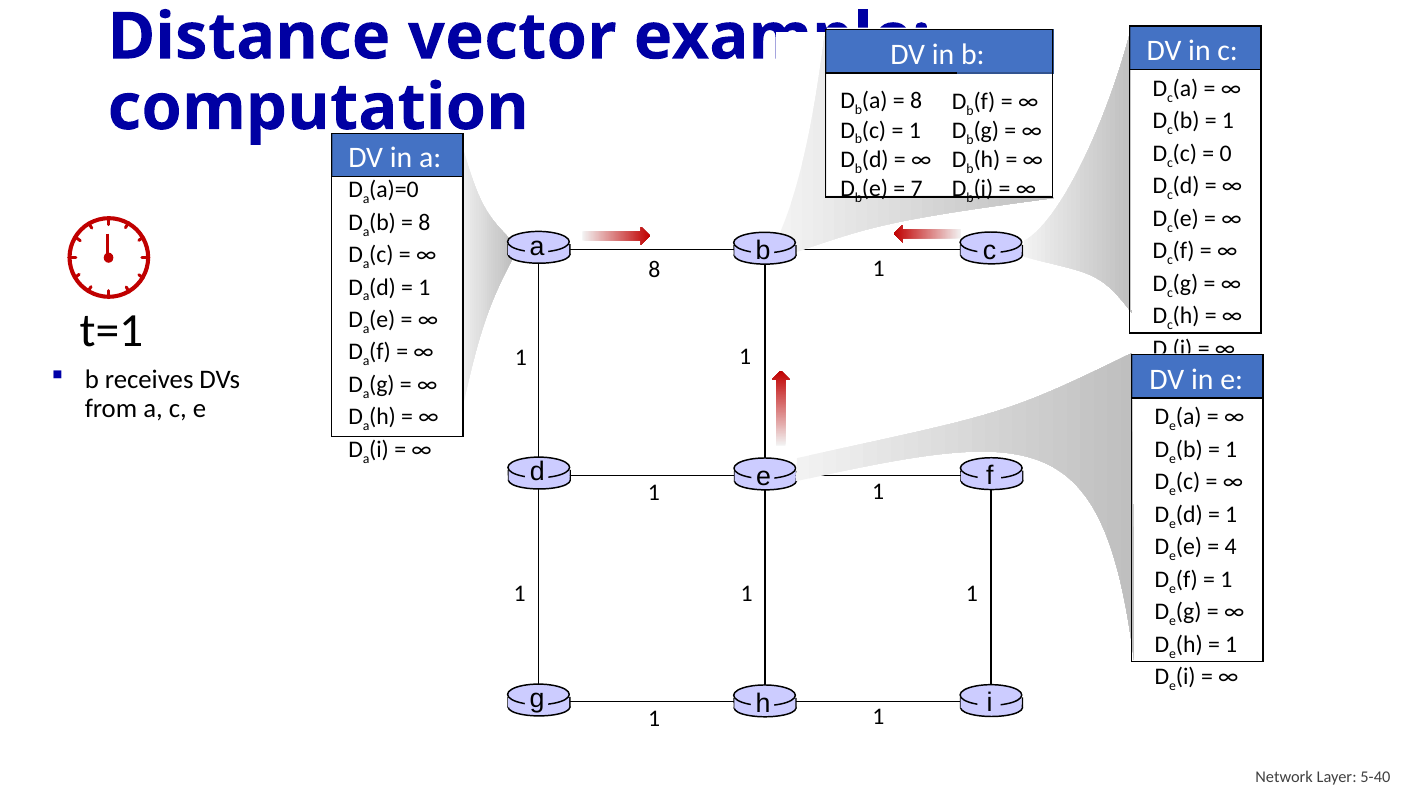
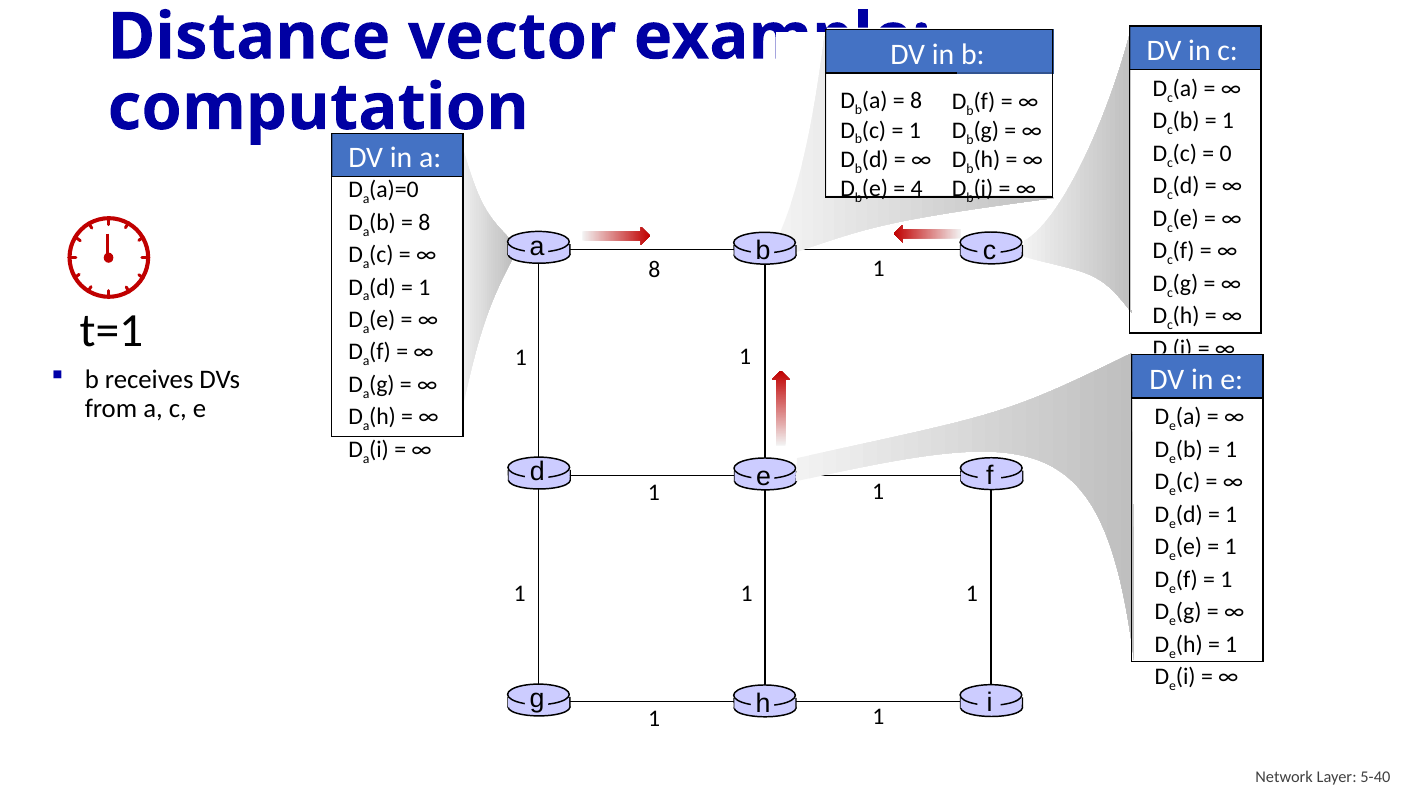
7: 7 -> 4 (917, 189)
4: 4 -> 1 (1231, 547)
